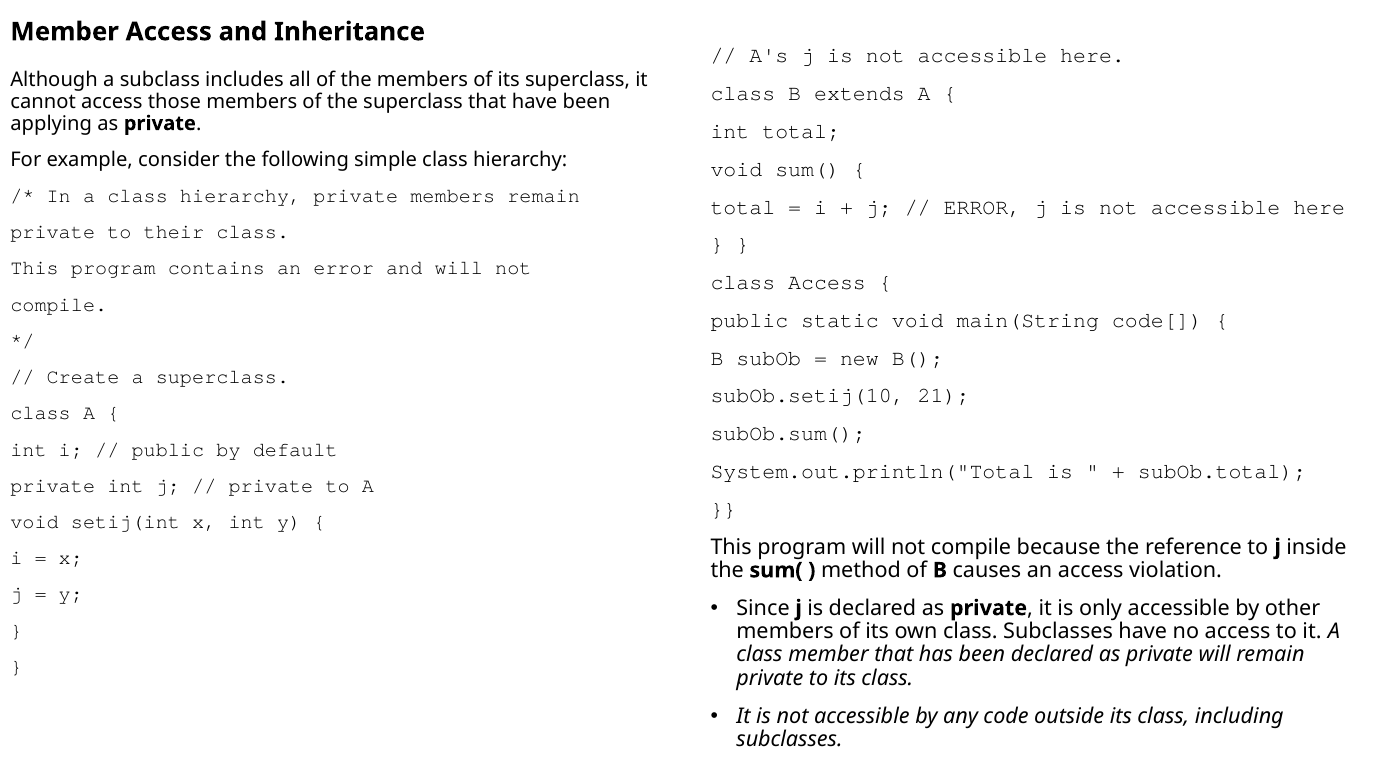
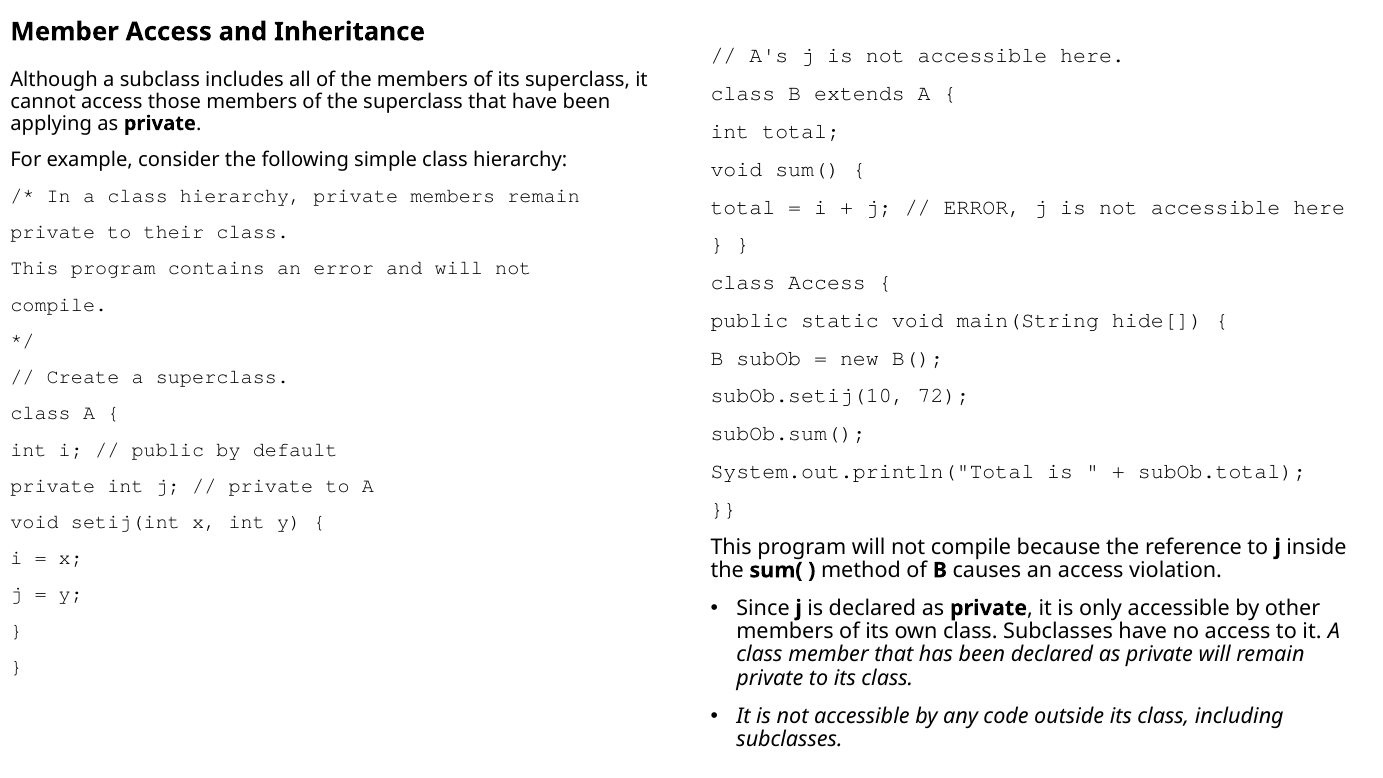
code[: code[ -> hide[ (1157, 320)
21: 21 -> 72 (944, 396)
